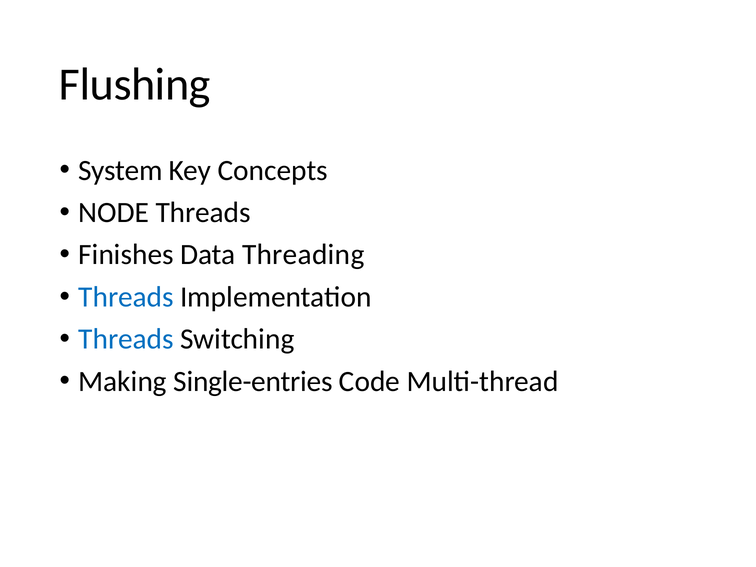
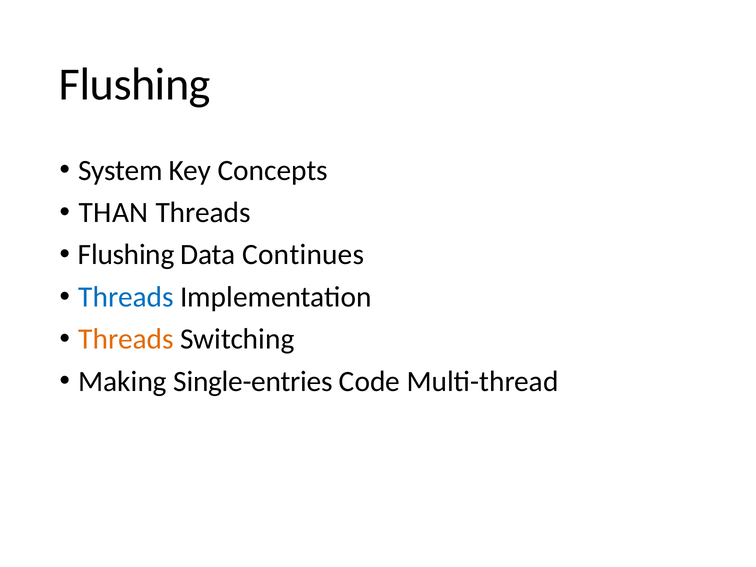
NODE: NODE -> THAN (114, 213)
Finishes: Finishes -> Flushing (126, 255)
Threading: Threading -> Continues (303, 255)
Threads colour: blue -> orange (126, 339)
